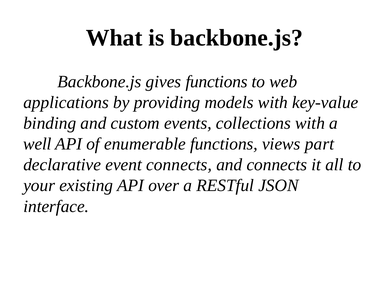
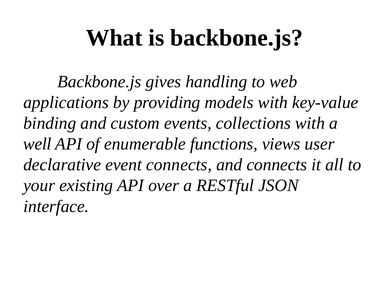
gives functions: functions -> handling (216, 82)
part: part -> user (320, 144)
